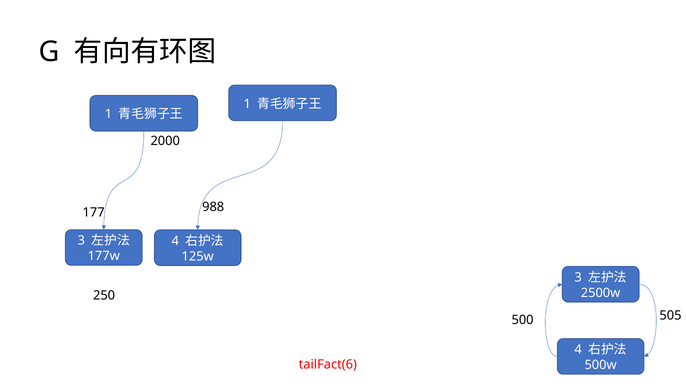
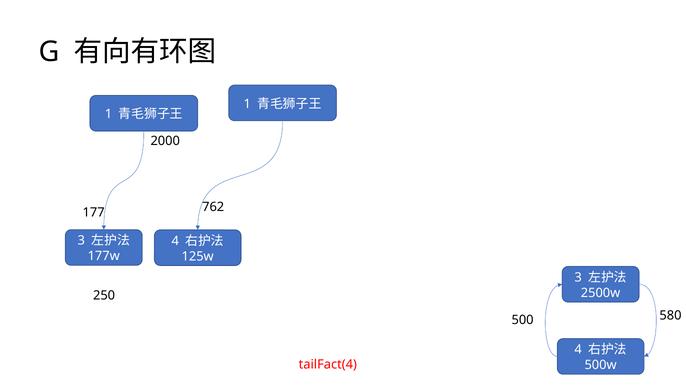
988: 988 -> 762 (213, 207)
505: 505 -> 580 (670, 316)
tailFact(6: tailFact(6 -> tailFact(4 (328, 364)
